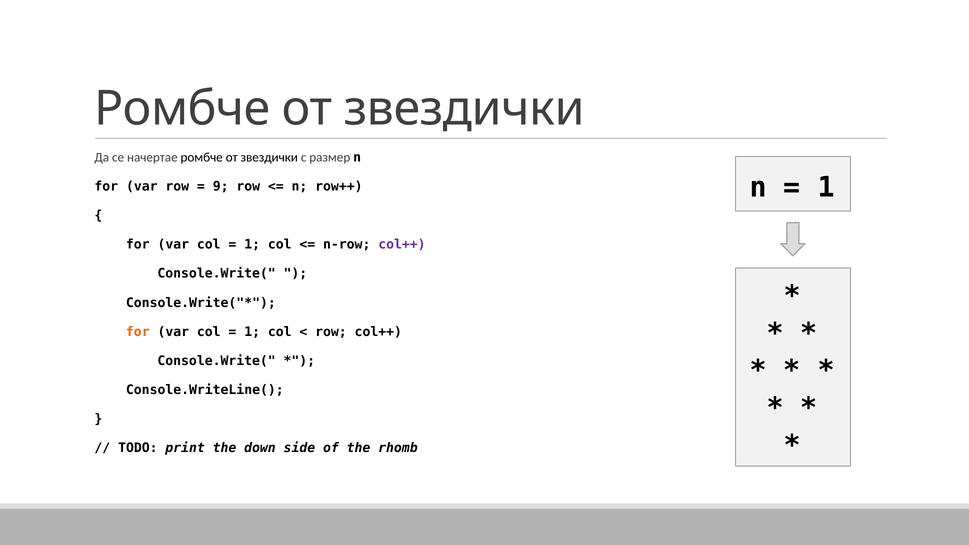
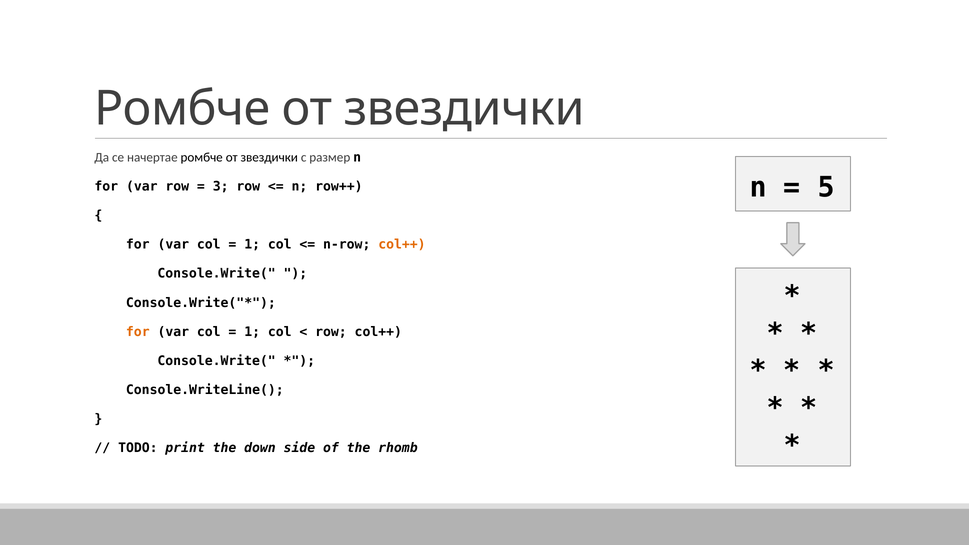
1: 1 -> 5 (826, 188)
9: 9 -> 3 (221, 186)
col++ colour: purple -> orange (402, 245)
